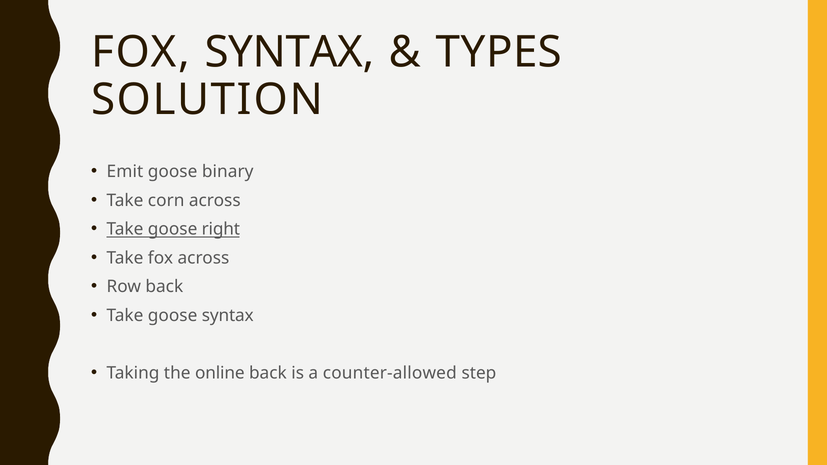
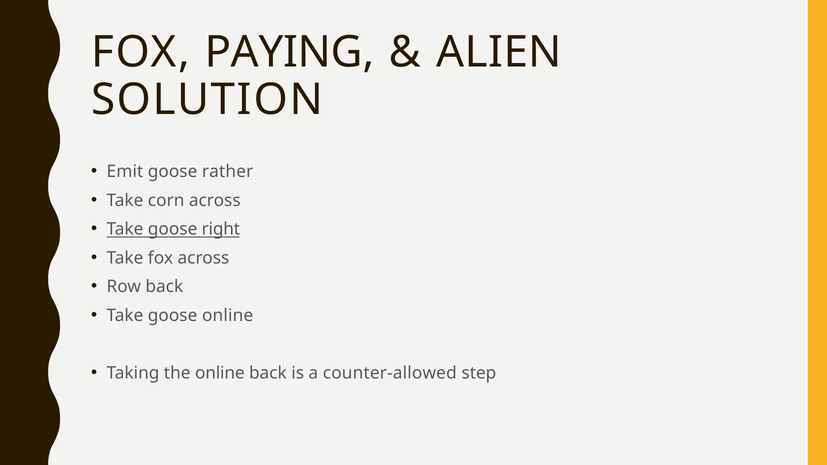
FOX SYNTAX: SYNTAX -> PAYING (289, 52)
TYPES: TYPES -> ALIEN (499, 52)
binary: binary -> rather (228, 172)
goose syntax: syntax -> online (228, 316)
